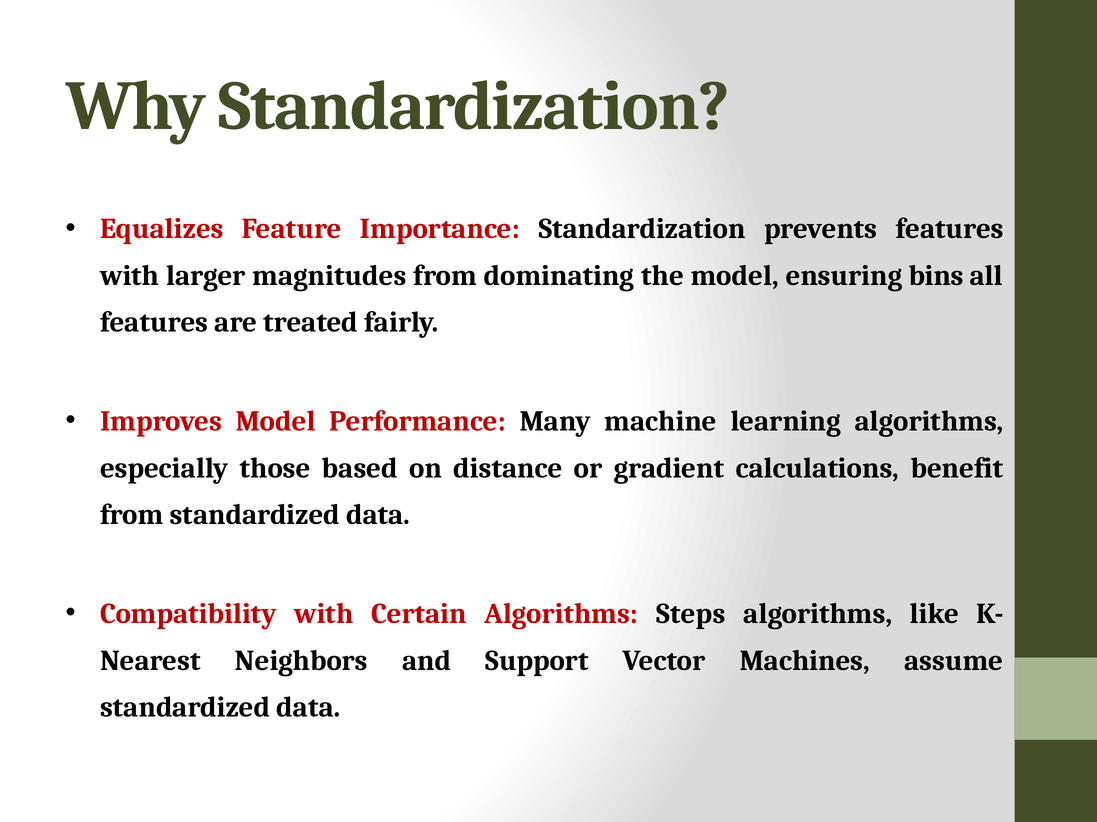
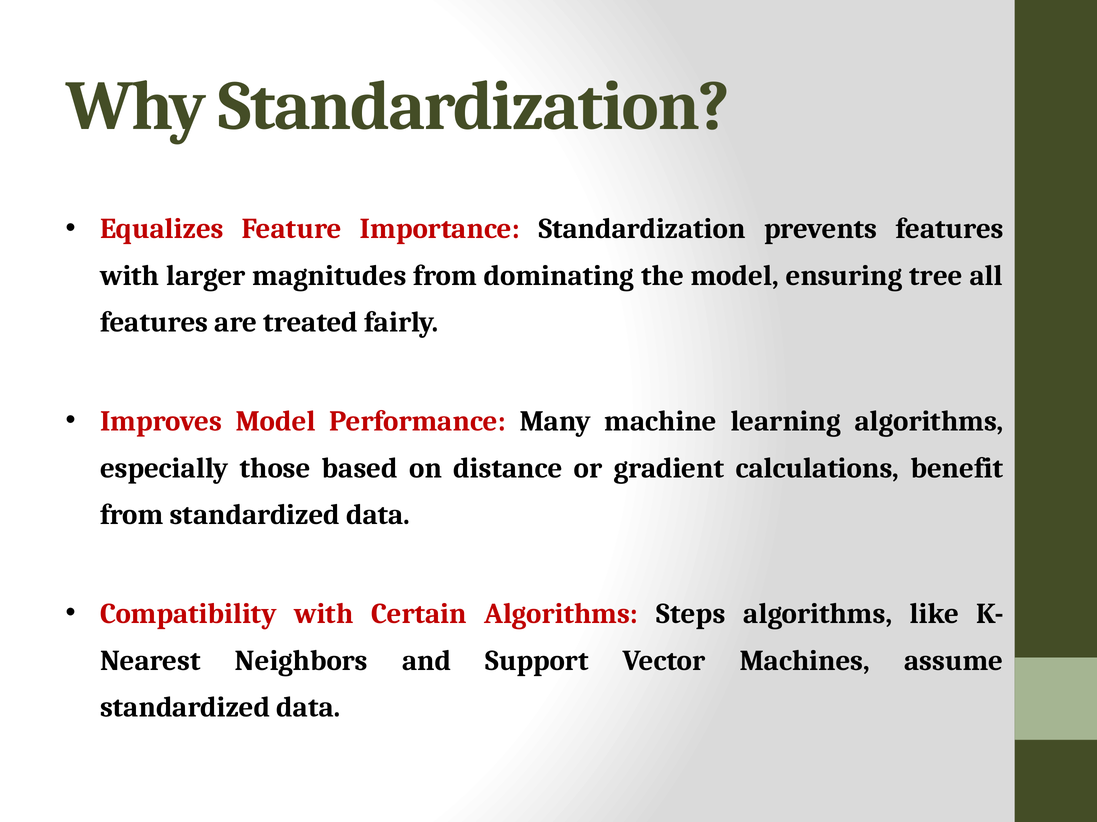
bins: bins -> tree (936, 276)
